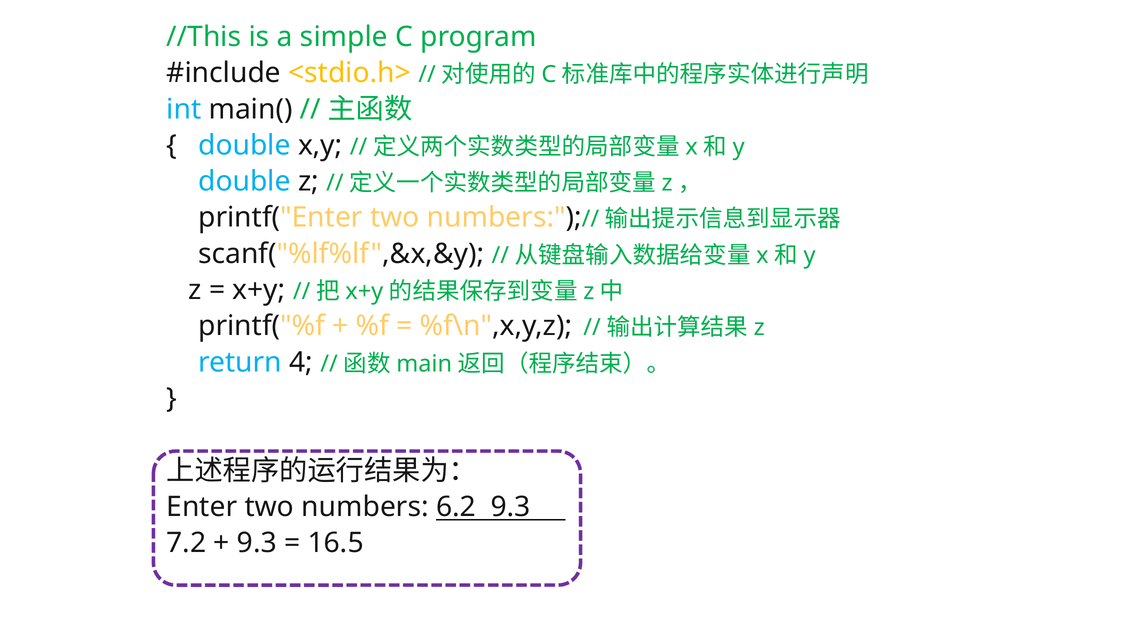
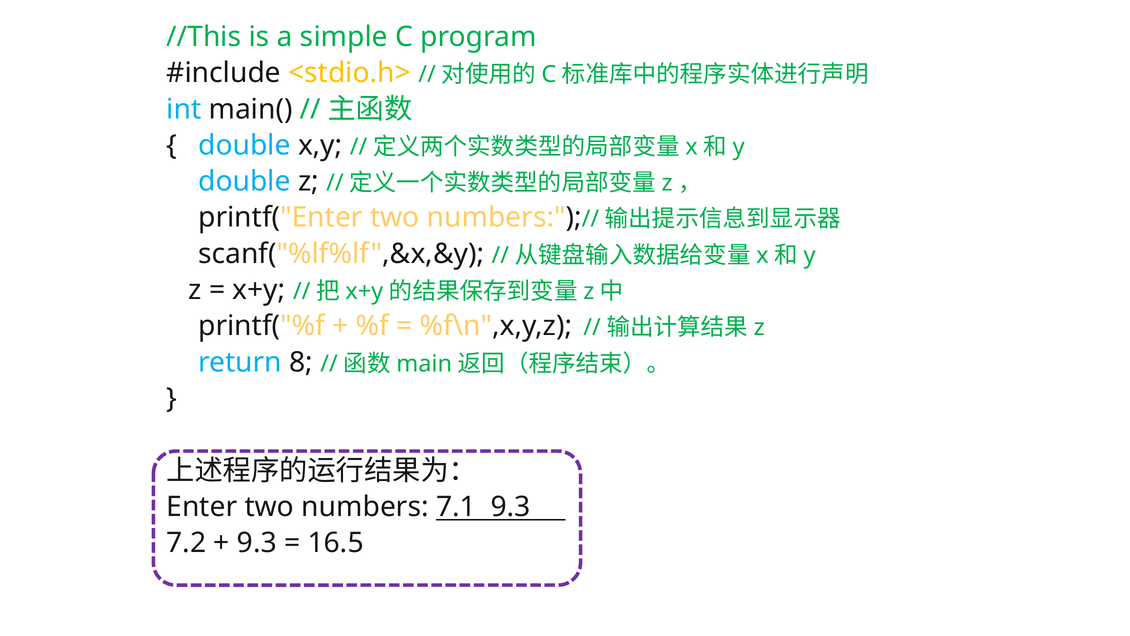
4: 4 -> 8 (301, 362)
6.2: 6.2 -> 7.1 (456, 507)
